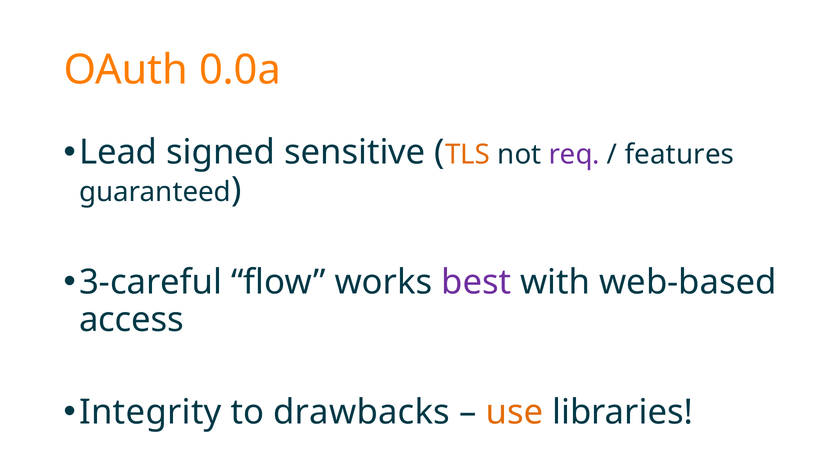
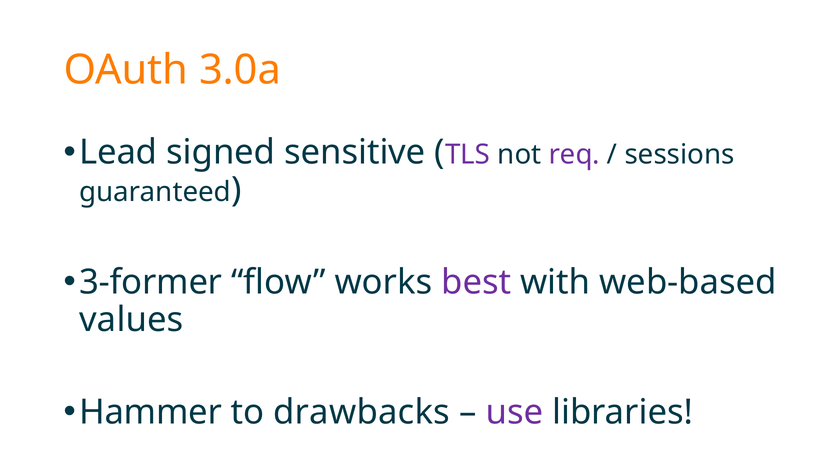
0.0a: 0.0a -> 3.0a (240, 70)
TLS colour: orange -> purple (468, 155)
features: features -> sessions (680, 155)
3-careful: 3-careful -> 3-former (151, 282)
access: access -> values (131, 320)
Integrity: Integrity -> Hammer (151, 412)
use colour: orange -> purple (514, 412)
